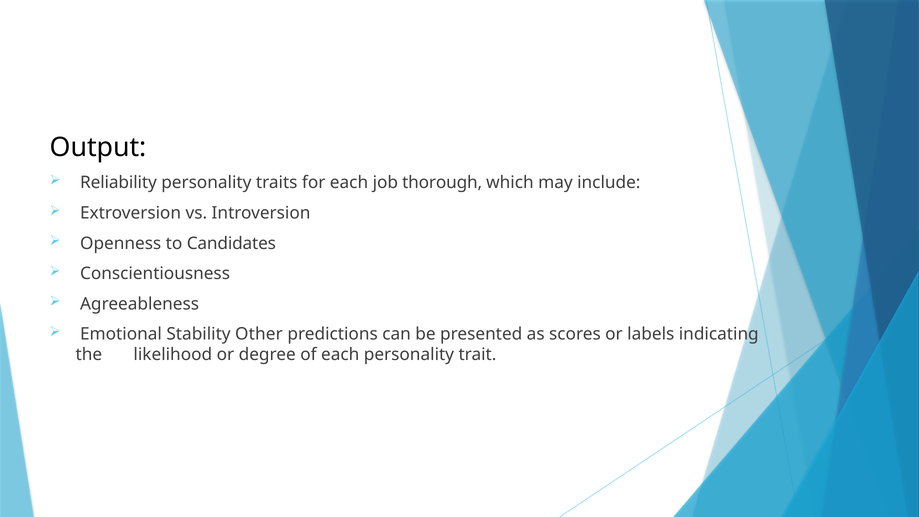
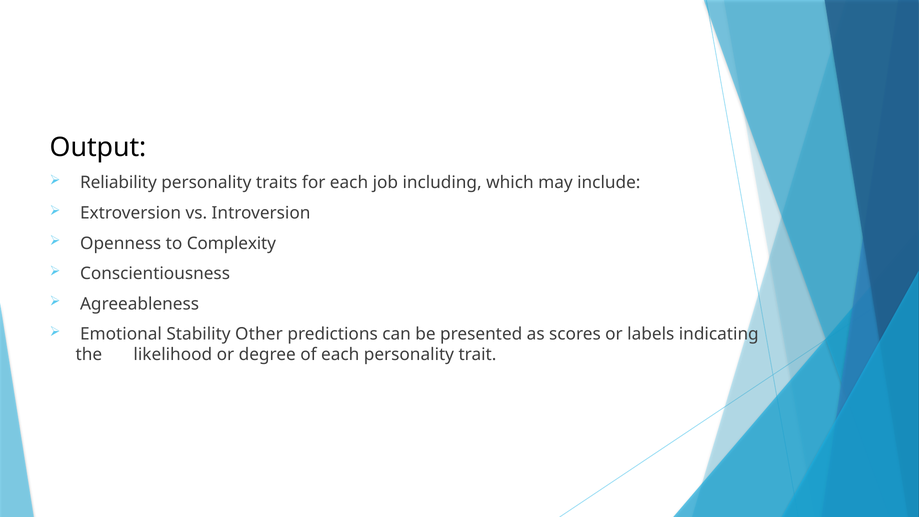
thorough: thorough -> including (442, 183)
Candidates: Candidates -> Complexity (231, 243)
